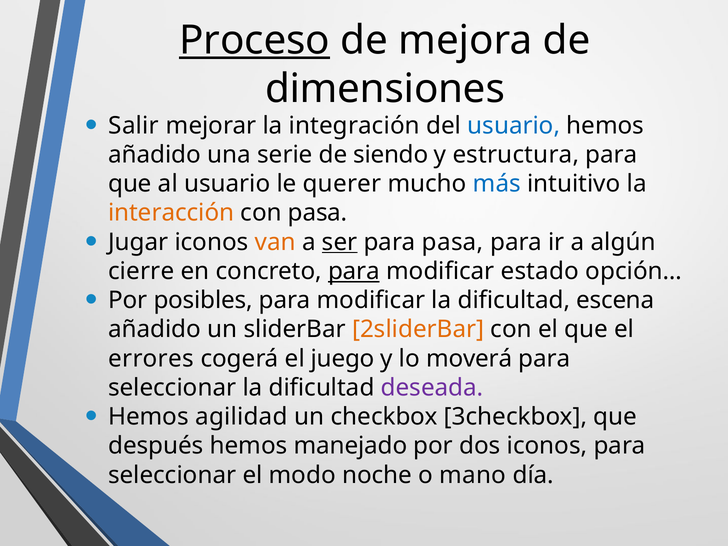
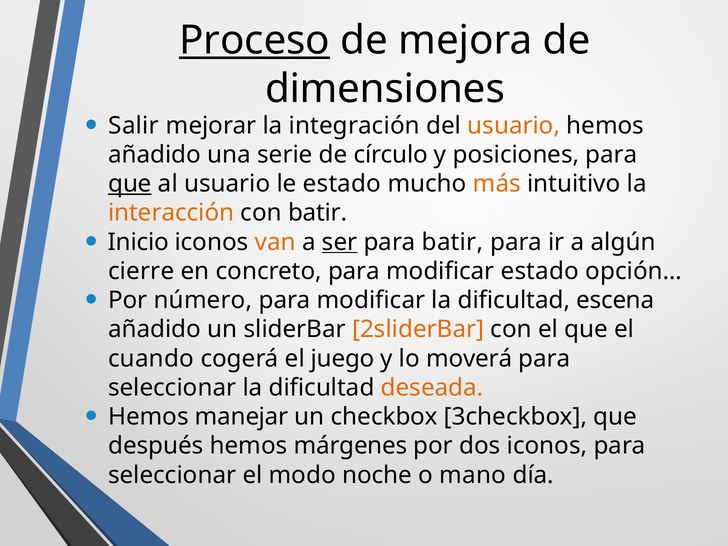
usuario colour: blue -> orange (514, 126)
siendo: siendo -> círculo (391, 155)
estructura: estructura -> posiciones (516, 155)
que underline: none -> present (130, 184)
le querer: querer -> estado (342, 184)
más colour: blue -> orange (497, 184)
con pasa: pasa -> batir (318, 213)
Jugar: Jugar -> Inicio (138, 242)
para pasa: pasa -> batir (453, 242)
para underline: present -> none (354, 271)
posibles: posibles -> número (203, 300)
errores: errores -> cuando (151, 359)
deseada colour: purple -> orange (432, 388)
agilidad: agilidad -> manejar (242, 417)
manejado: manejado -> márgenes (351, 446)
